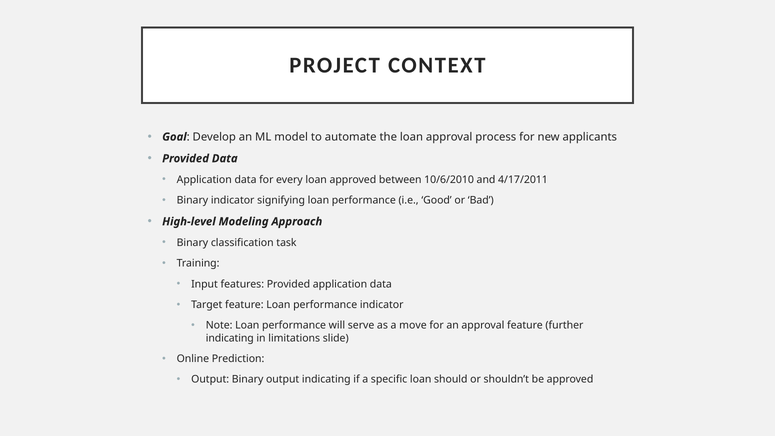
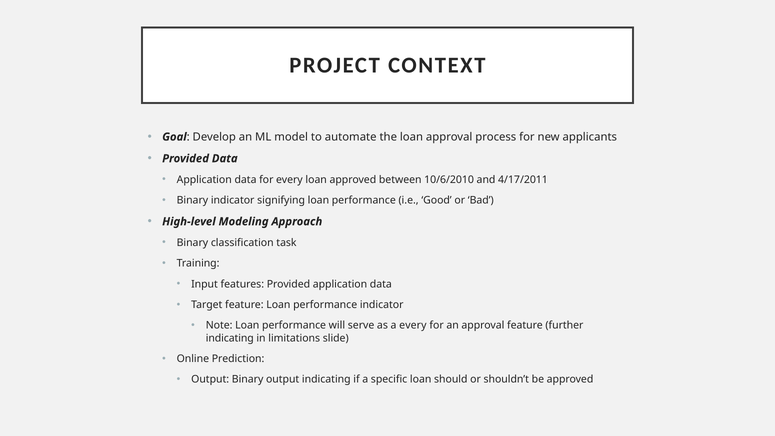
a move: move -> every (413, 325)
